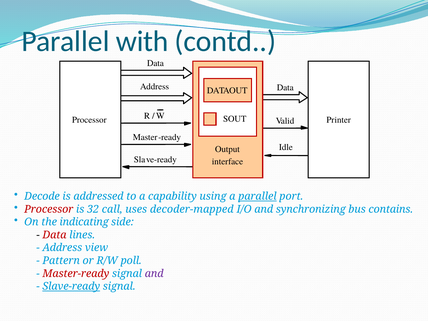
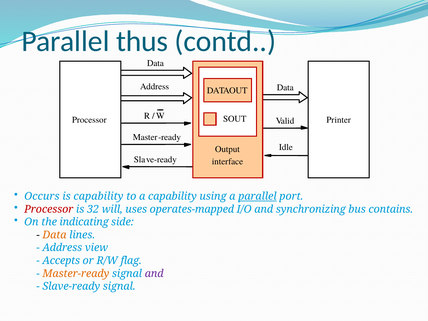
with: with -> thus (142, 41)
Decode: Decode -> Occurs (42, 196)
is addressed: addressed -> capability (98, 196)
call: call -> will (112, 209)
decoder-mapped: decoder-mapped -> operates-mapped (192, 209)
Data colour: red -> orange (54, 235)
Pattern: Pattern -> Accepts (61, 261)
poll: poll -> flag (131, 261)
Master-ready colour: red -> orange (76, 273)
Slave-ready underline: present -> none (71, 286)
